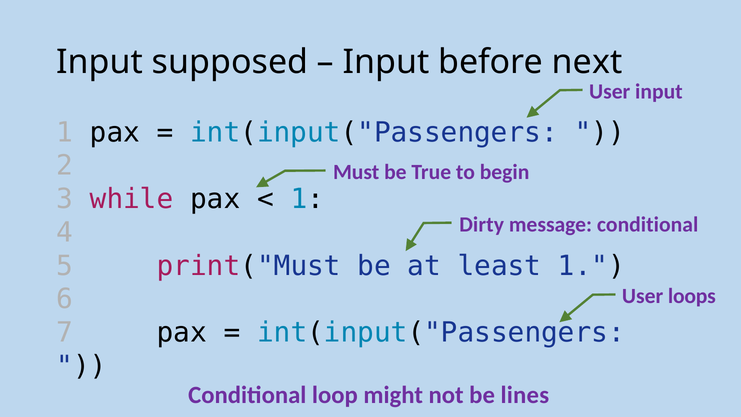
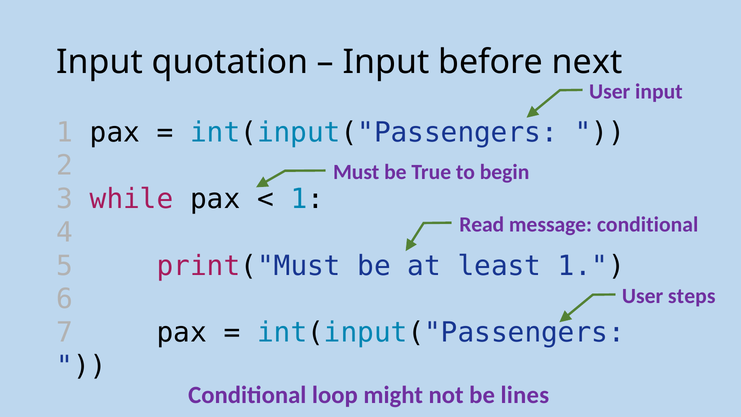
supposed: supposed -> quotation (230, 62)
Dirty: Dirty -> Read (482, 224)
loops: loops -> steps (692, 296)
